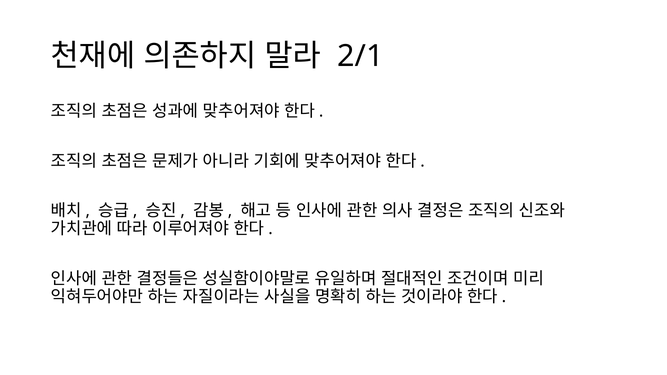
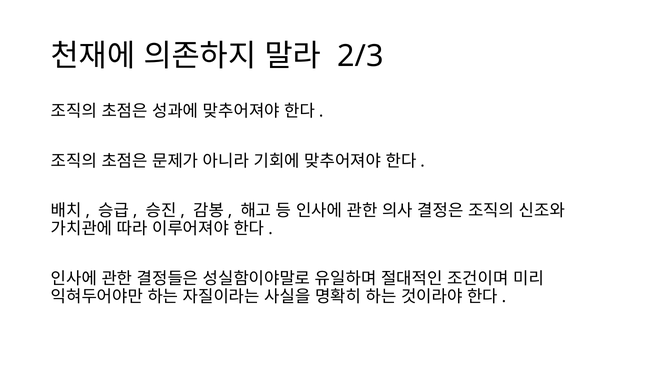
2/1: 2/1 -> 2/3 (360, 56)
